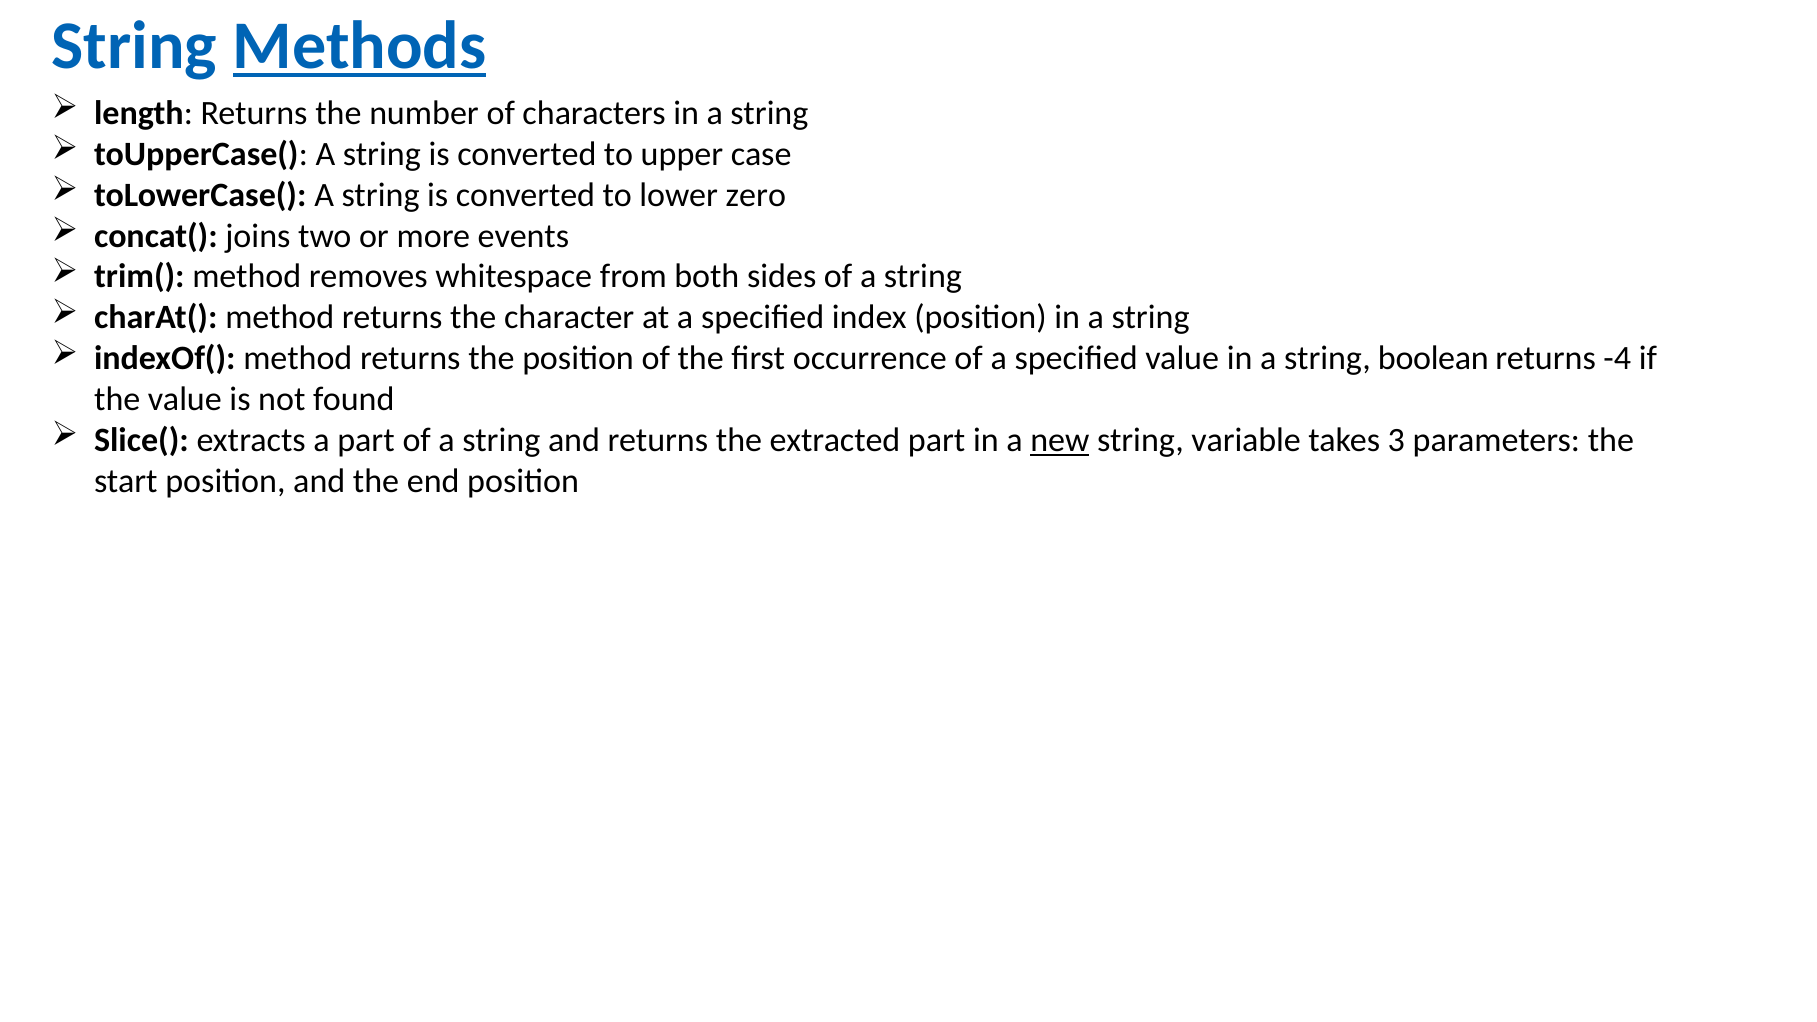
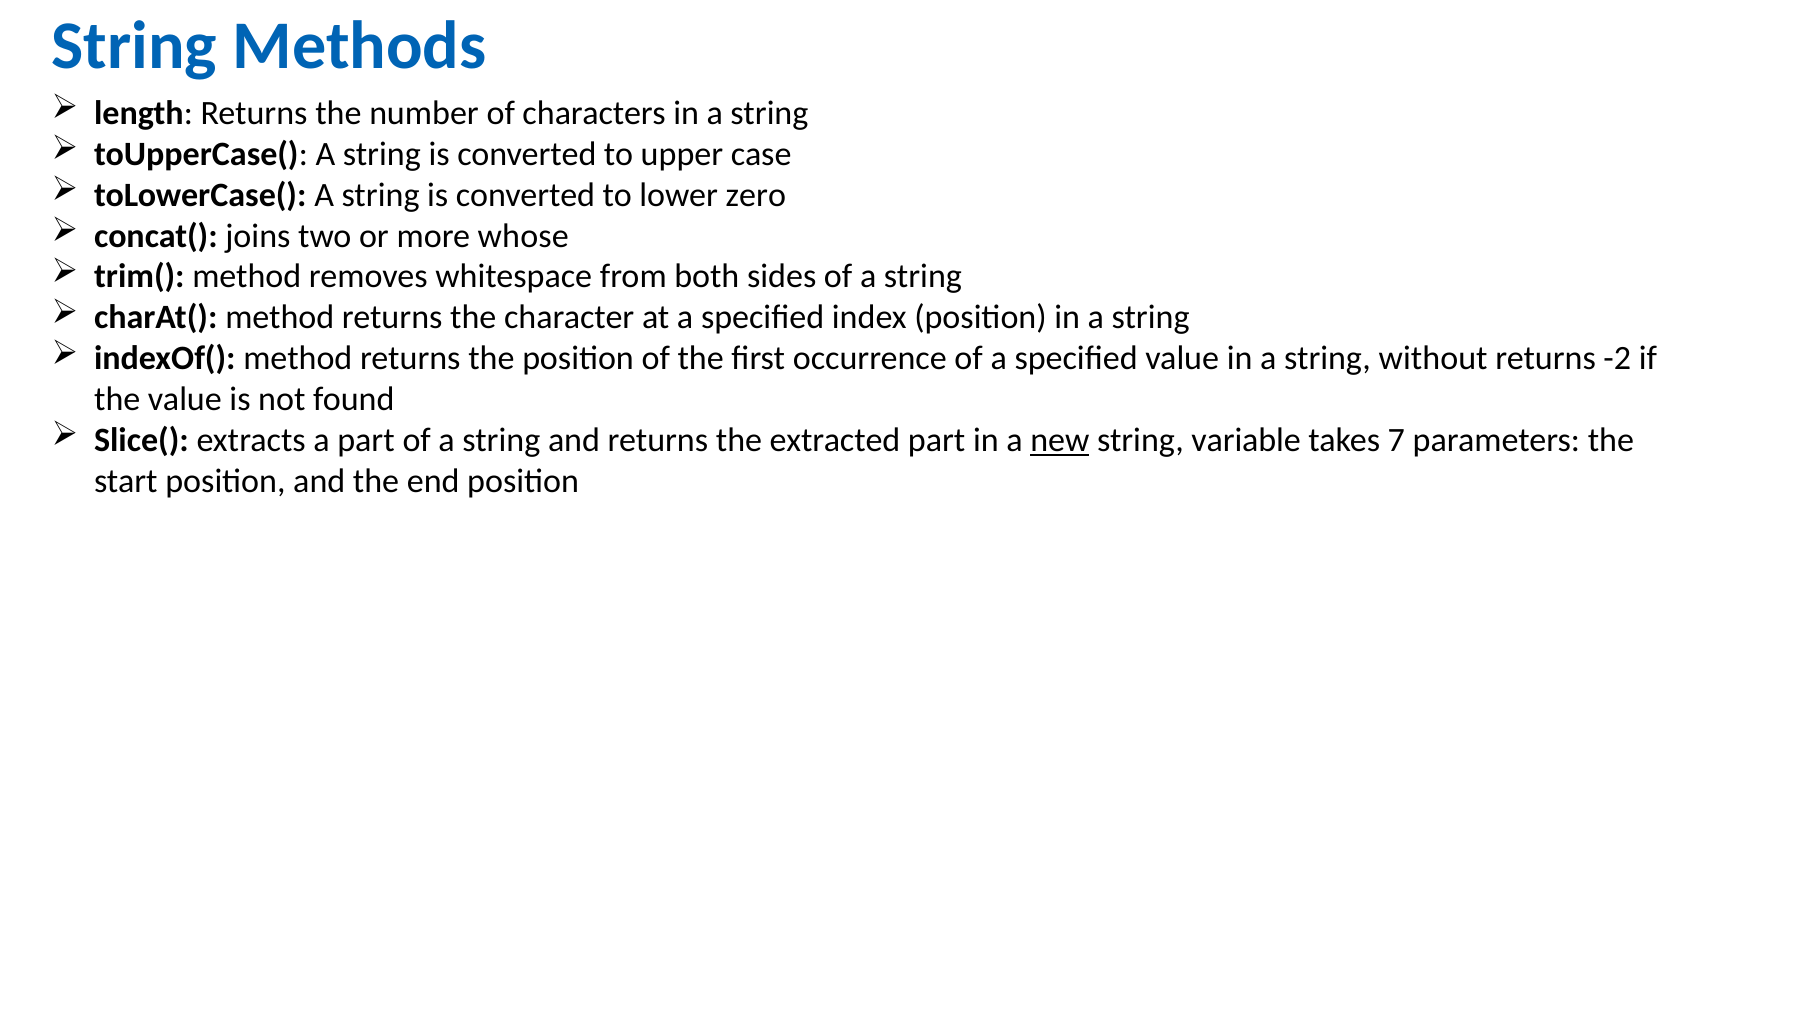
Methods underline: present -> none (359, 46)
events: events -> whose (523, 236)
boolean: boolean -> without (1433, 358)
-4: -4 -> -2 (1617, 358)
3: 3 -> 7 (1396, 440)
